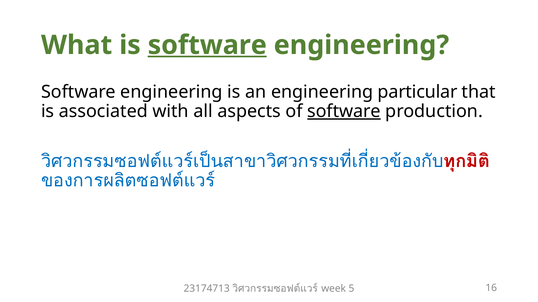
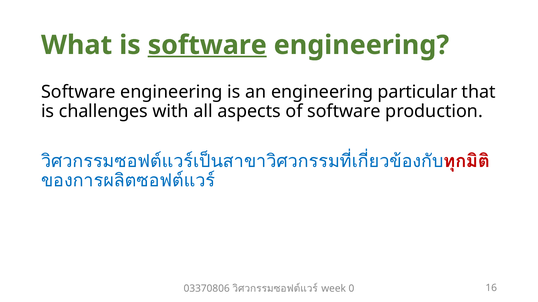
associated: associated -> challenges (103, 112)
software underline: present -> none (344, 112)
23174713: 23174713 -> 03370806 (207, 289)
5: 5 -> 0 (351, 289)
